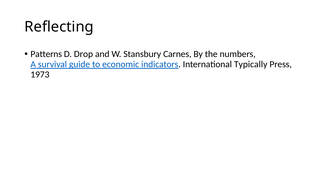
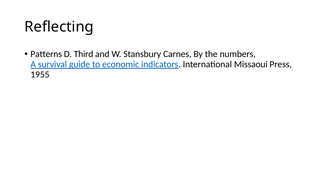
Drop: Drop -> Third (84, 54)
Typically: Typically -> Missaoui (251, 65)
1973: 1973 -> 1955 (40, 75)
